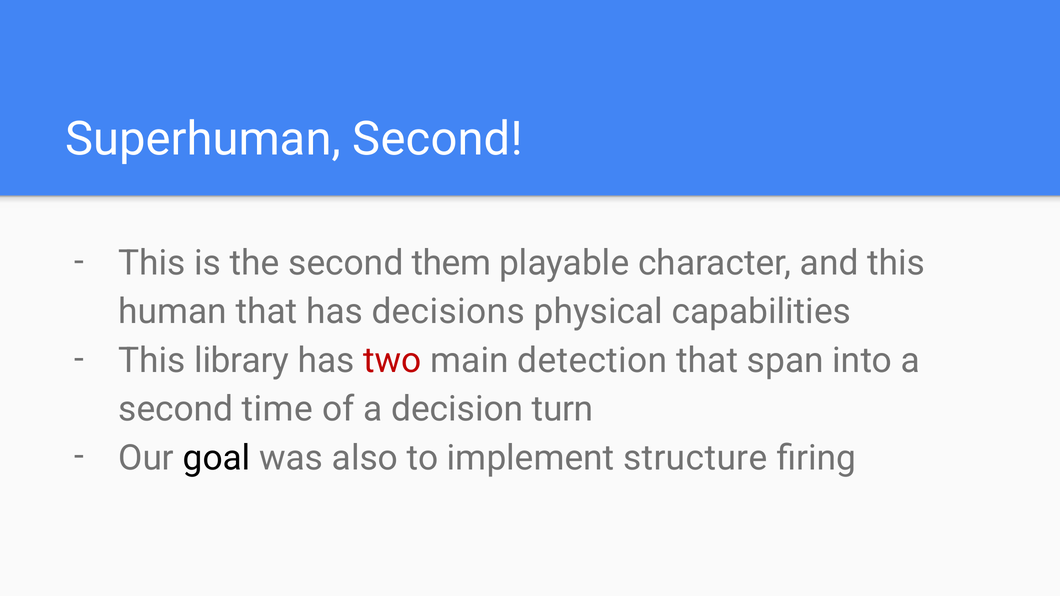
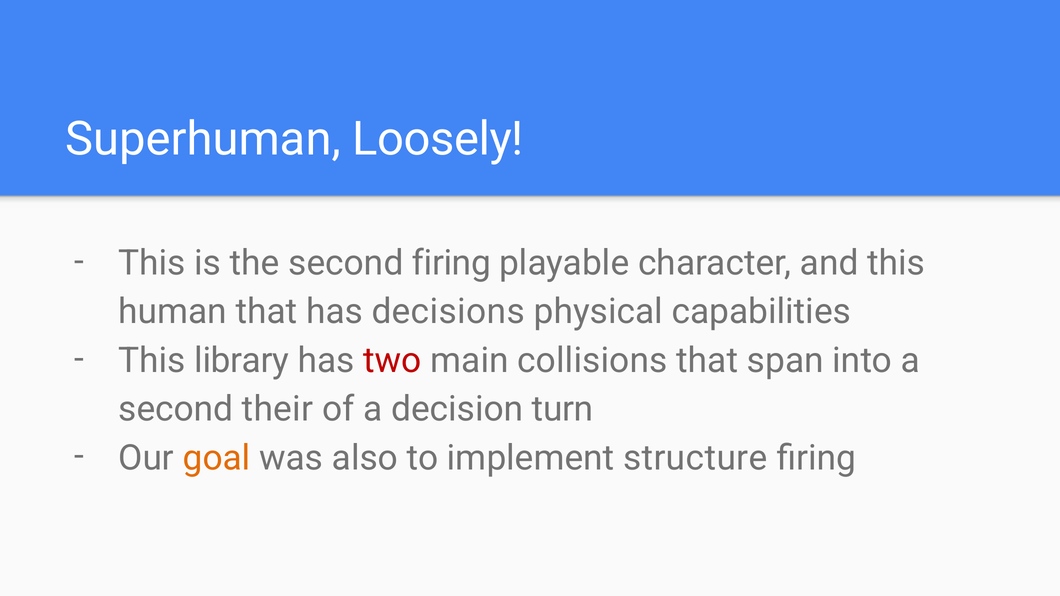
Superhuman Second: Second -> Loosely (438, 139)
second them: them -> firing (451, 263)
detection: detection -> collisions (592, 361)
time: time -> their (277, 409)
goal colour: black -> orange (217, 458)
